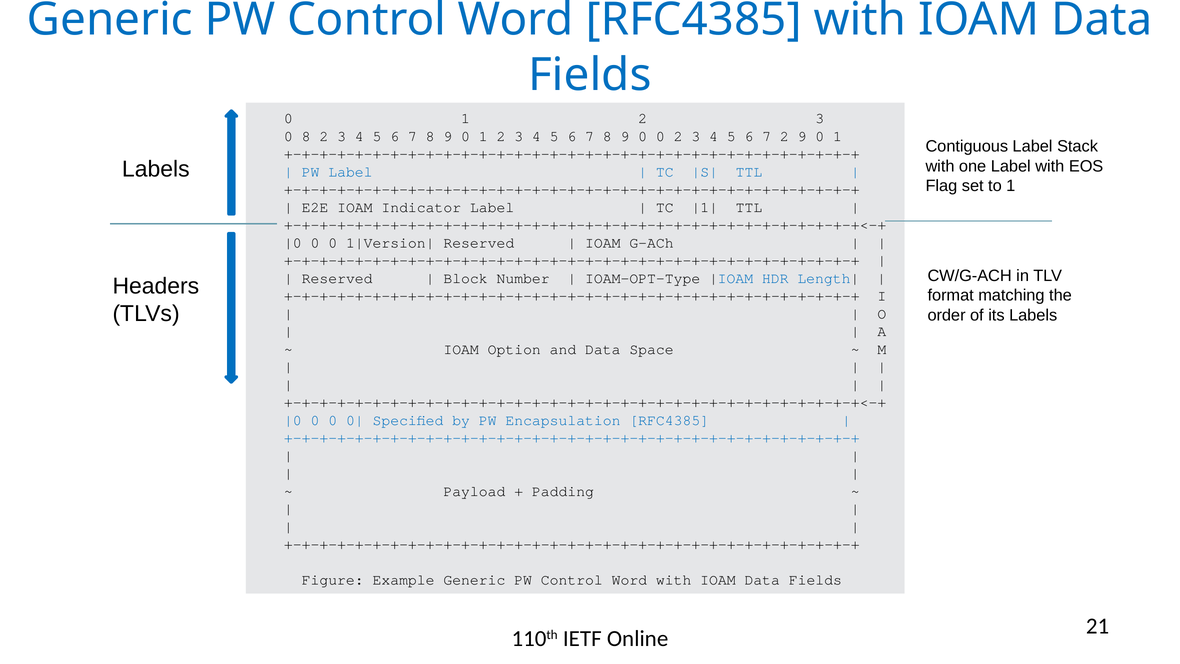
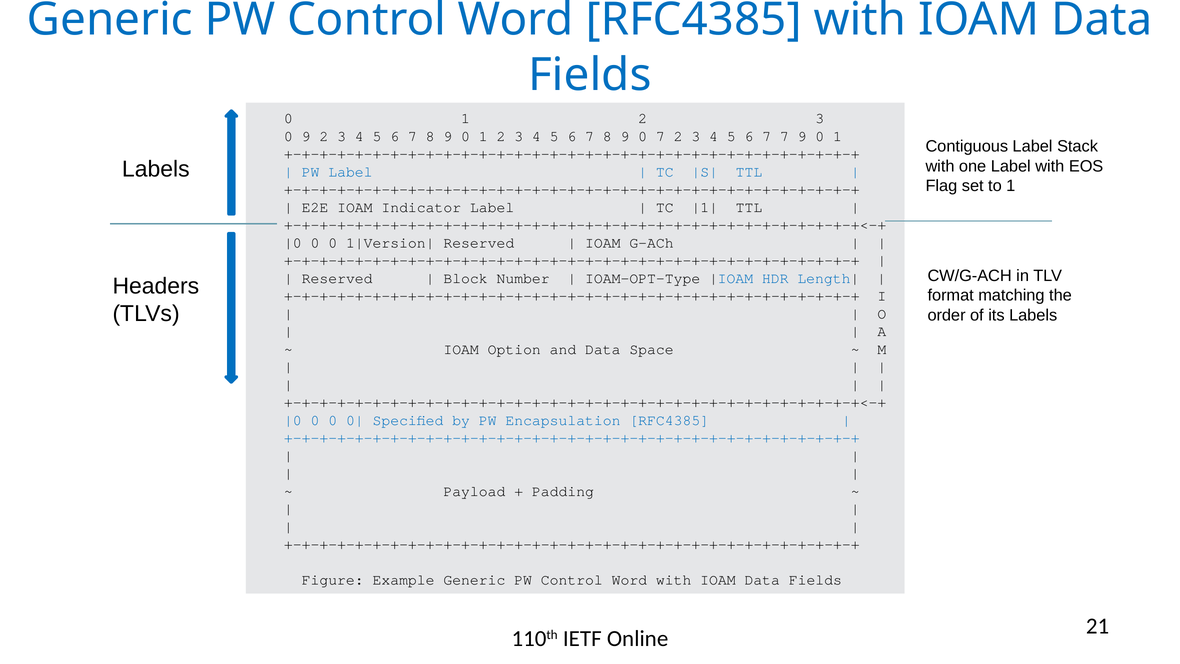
0 8: 8 -> 9 (306, 136)
9 0 0: 0 -> 7 (660, 136)
7 2: 2 -> 7 (784, 136)
